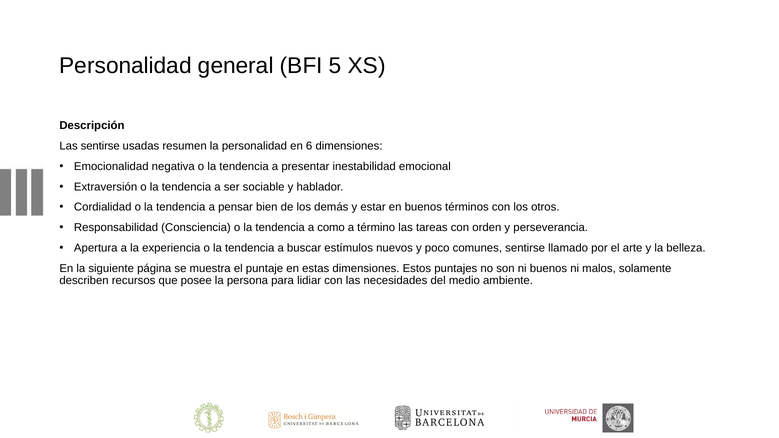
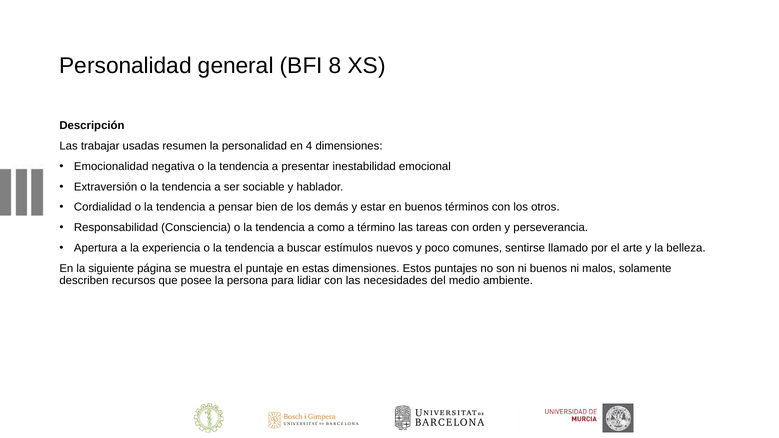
5: 5 -> 8 (335, 66)
Las sentirse: sentirse -> trabajar (100, 146)
6: 6 -> 4 (309, 146)
